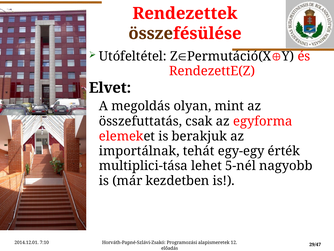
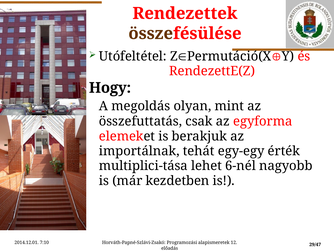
Elvet: Elvet -> Hogy (110, 88)
5-nél: 5-nél -> 6-nél (241, 166)
